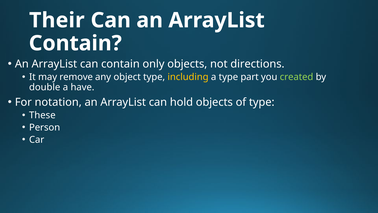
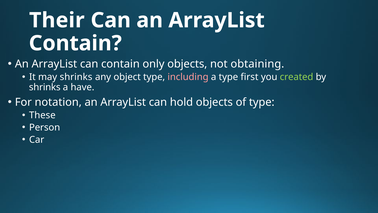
directions: directions -> obtaining (257, 64)
may remove: remove -> shrinks (76, 77)
including colour: yellow -> pink (188, 77)
part: part -> first (250, 77)
double: double -> shrinks (45, 87)
